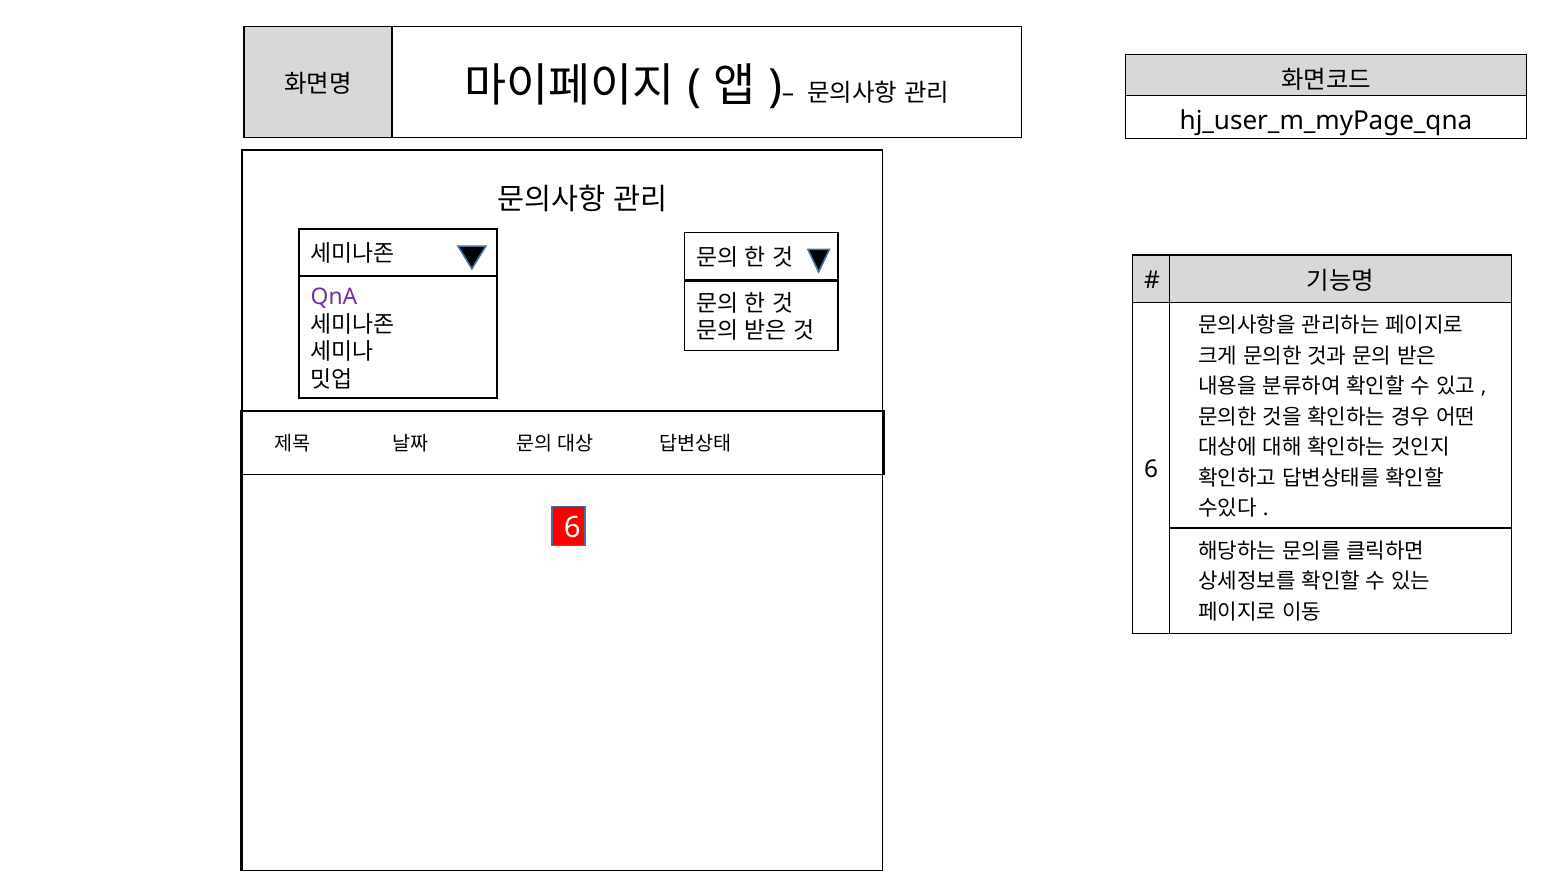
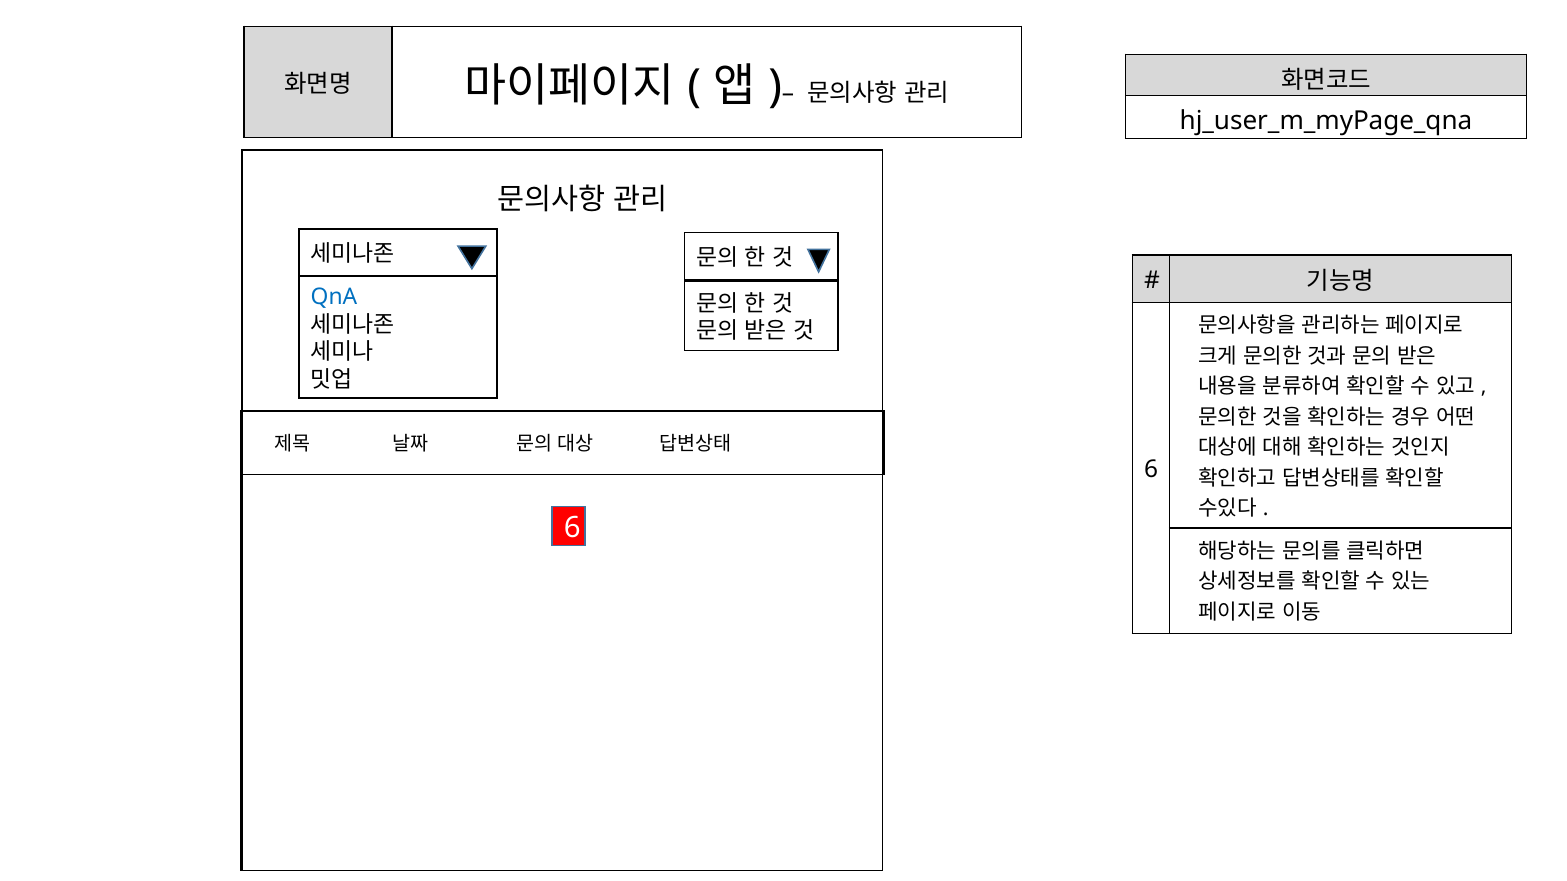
QnA colour: purple -> blue (334, 298)
